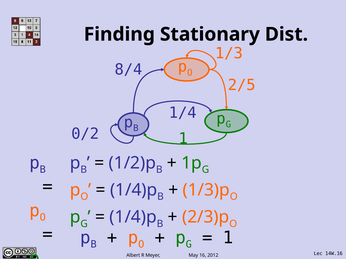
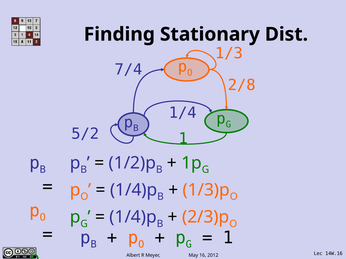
8/4: 8/4 -> 7/4 (129, 70)
2/5: 2/5 -> 2/8 (242, 85)
0/2: 0/2 -> 5/2 (85, 134)
